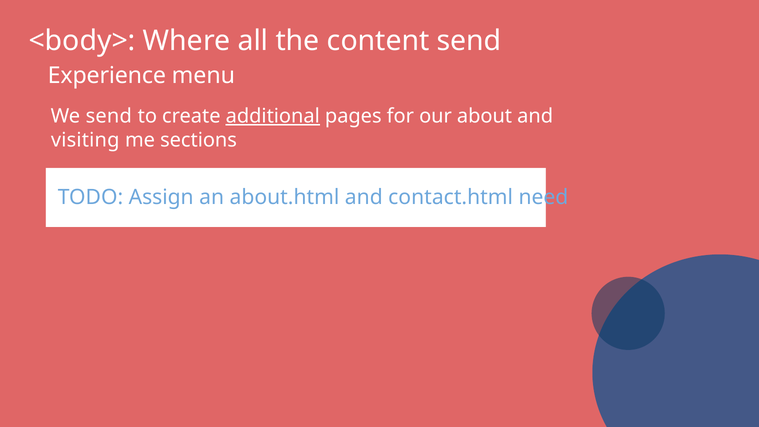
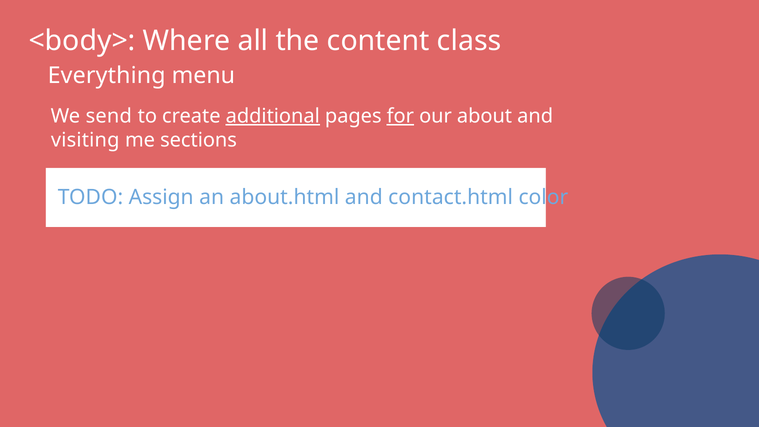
content send: send -> class (469, 41)
Experience: Experience -> Everything (107, 75)
for underline: none -> present (400, 116)
need: need -> color (543, 197)
